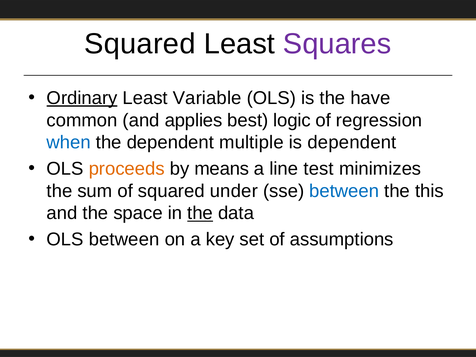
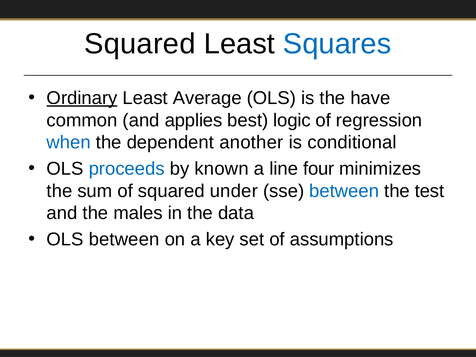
Squares colour: purple -> blue (337, 44)
Variable: Variable -> Average (207, 98)
multiple: multiple -> another (251, 143)
is dependent: dependent -> conditional (352, 143)
proceeds colour: orange -> blue (127, 169)
means: means -> known (222, 169)
test: test -> four (319, 169)
this: this -> test (430, 191)
space: space -> males (138, 213)
the underline: present -> none (200, 213)
